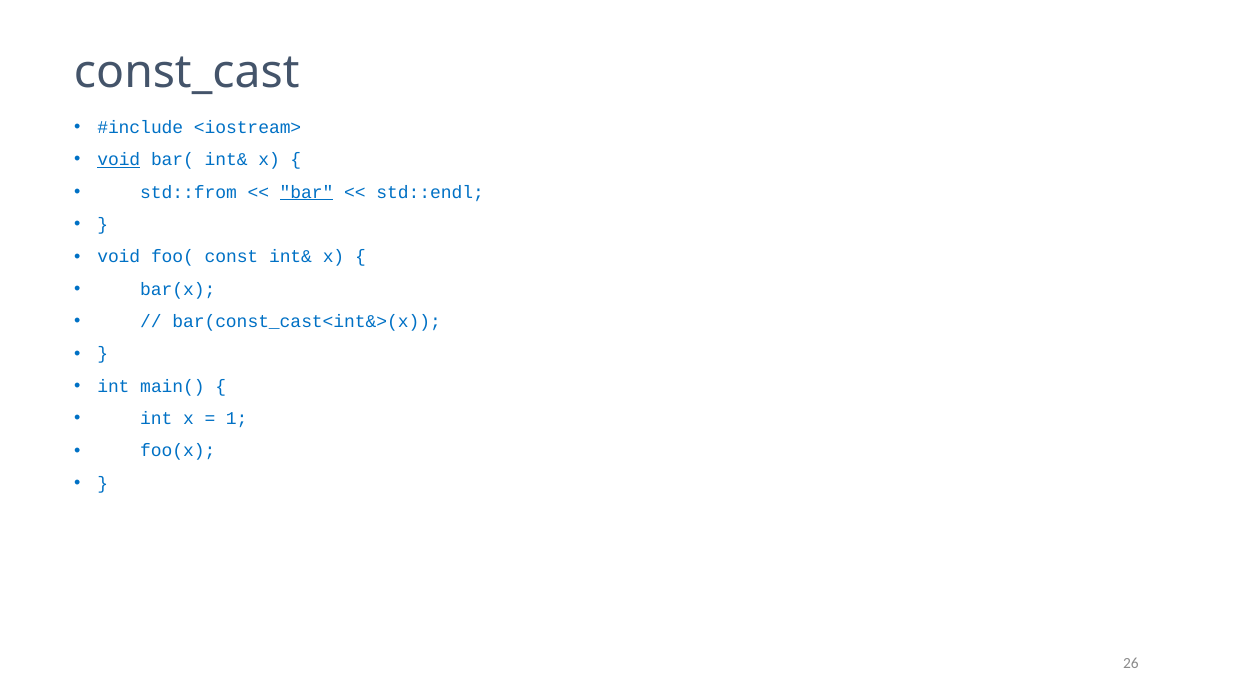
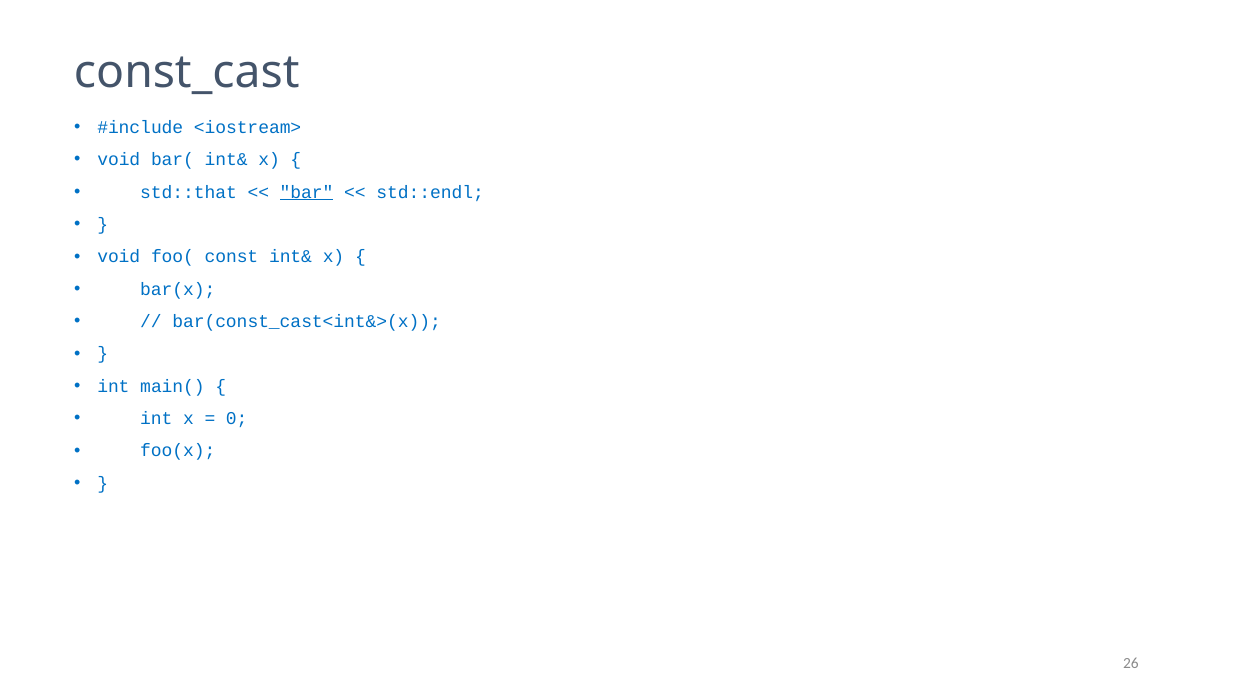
void underline: present -> none (119, 160)
std::from: std::from -> std::that (189, 192)
1: 1 -> 0 (237, 419)
